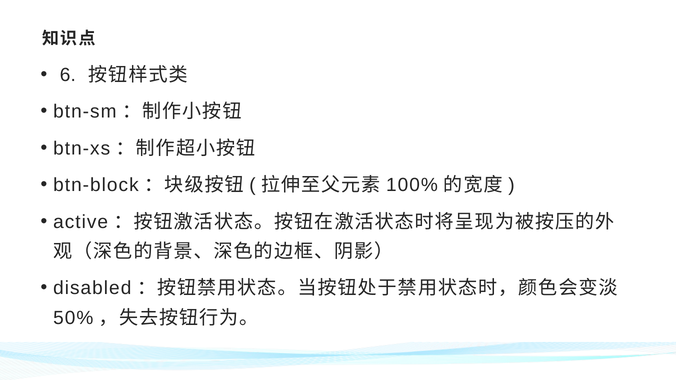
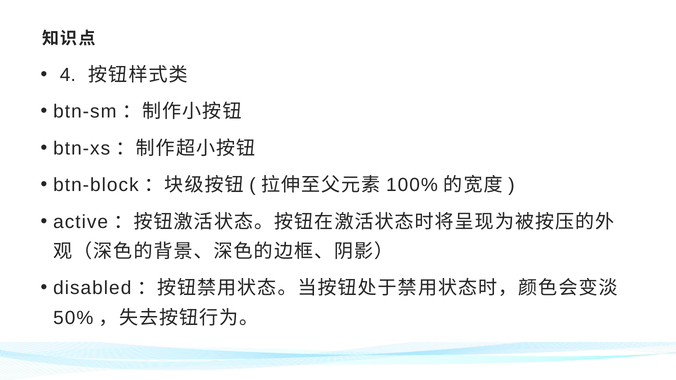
6: 6 -> 4 (68, 75)
